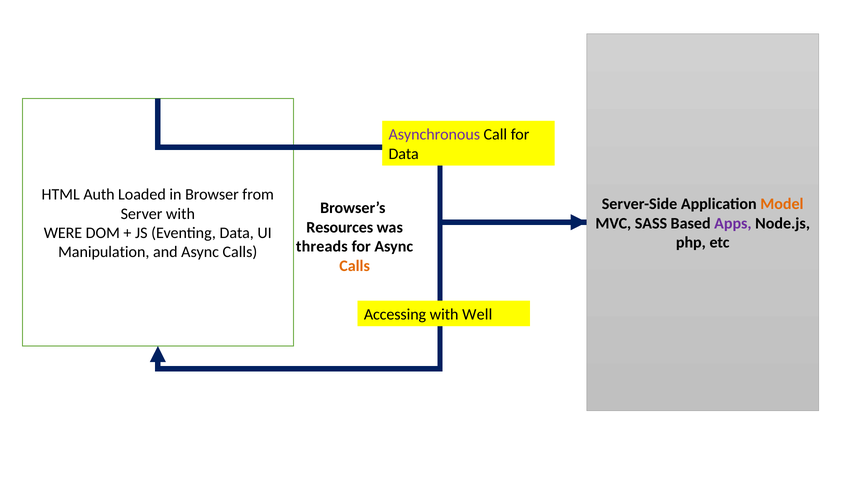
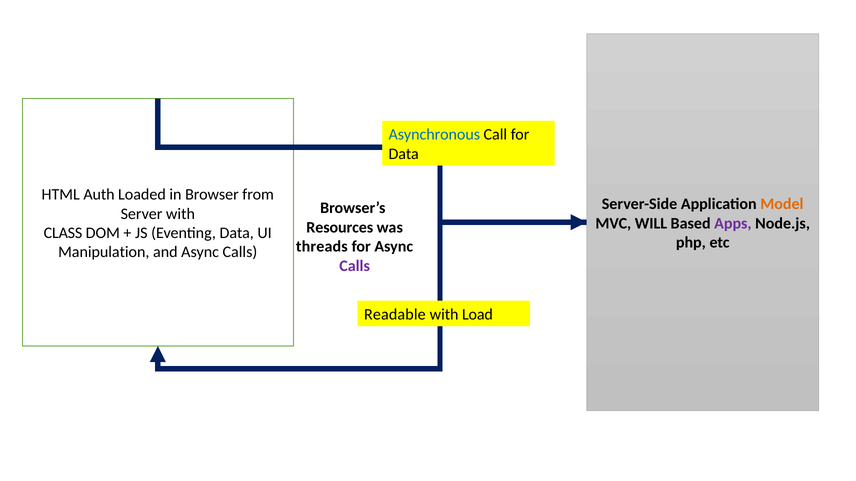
Asynchronous colour: purple -> blue (434, 135)
SASS: SASS -> WILL (651, 224)
WERE: WERE -> CLASS (63, 233)
Calls colour: orange -> purple (355, 266)
Accessing: Accessing -> Readable (395, 315)
Well: Well -> Load (477, 315)
